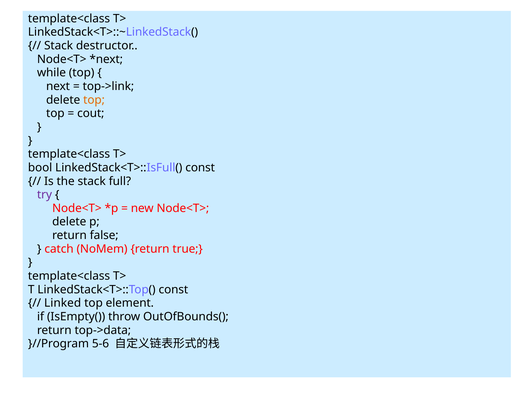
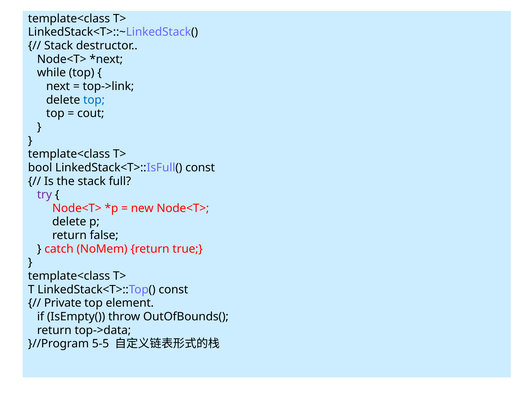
top colour: orange -> blue (94, 100)
Linked: Linked -> Private (63, 303)
5-6: 5-6 -> 5-5 (100, 344)
